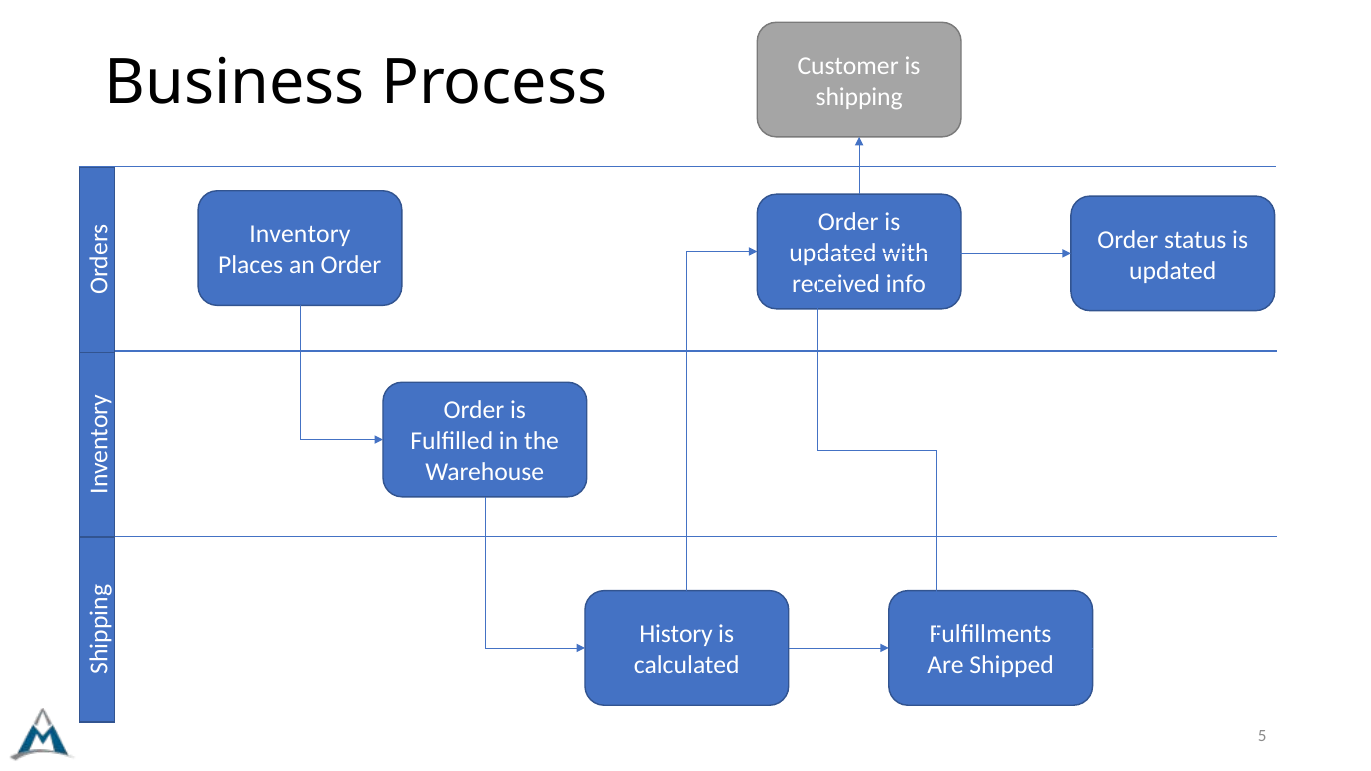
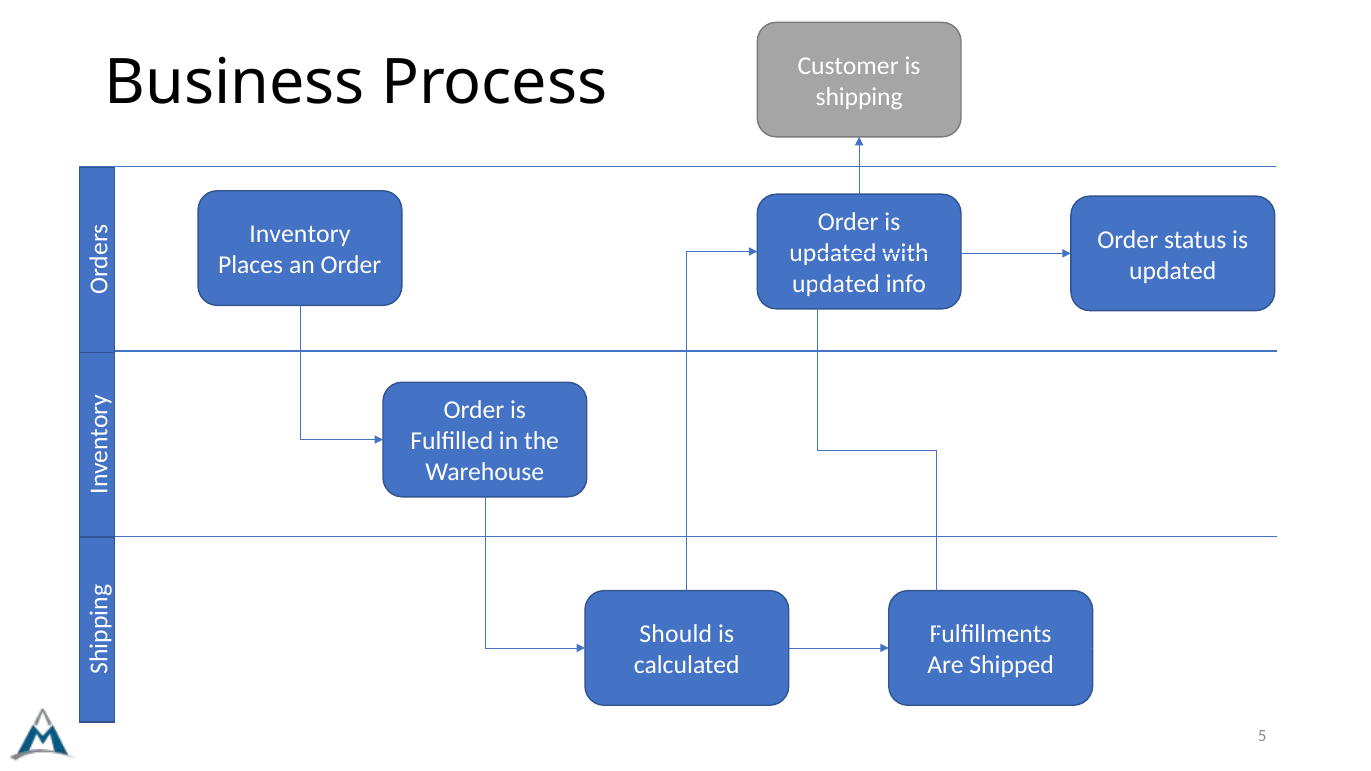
received: received -> updated (836, 284)
History: History -> Should (676, 634)
